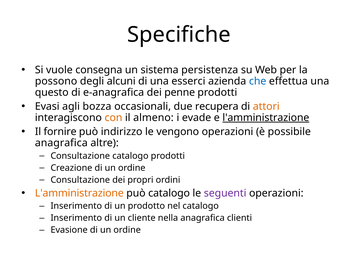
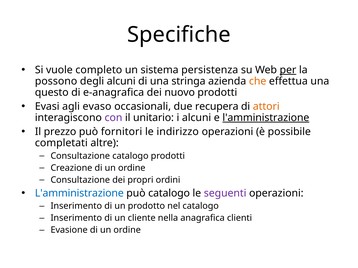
consegna: consegna -> completo (99, 70)
per underline: none -> present (288, 70)
esserci: esserci -> stringa (188, 81)
che colour: blue -> orange (258, 81)
penne: penne -> nuovo (180, 93)
bozza: bozza -> evaso (97, 107)
con colour: orange -> purple (113, 118)
almeno: almeno -> unitario (154, 118)
i evade: evade -> alcuni (197, 118)
fornire: fornire -> prezzo (60, 132)
indirizzo: indirizzo -> fornitori (122, 132)
vengono: vengono -> indirizzo (178, 132)
anagrafica: anagrafica -> completati (61, 143)
L'amministrazione colour: orange -> blue (79, 193)
